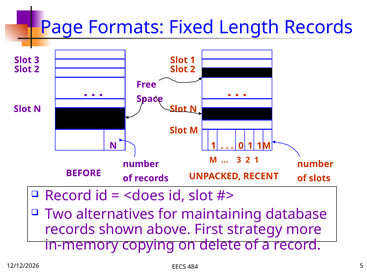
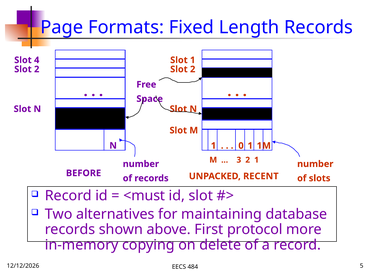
Slot 3: 3 -> 4 (37, 60)
<does: <does -> <must (144, 196)
strategy: strategy -> protocol (255, 230)
